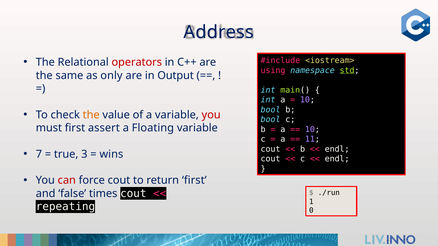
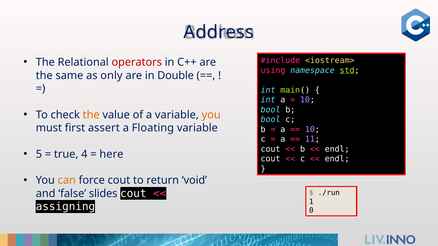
Output: Output -> Double (176, 76)
you colour: red -> orange (211, 115)
7: 7 -> 5 (39, 154)
3: 3 -> 4 (84, 154)
wins: wins -> here (111, 154)
can colour: red -> orange (67, 181)
return first: first -> void (194, 181)
times: times -> slides (103, 194)
repeating: repeating -> assigning (65, 207)
